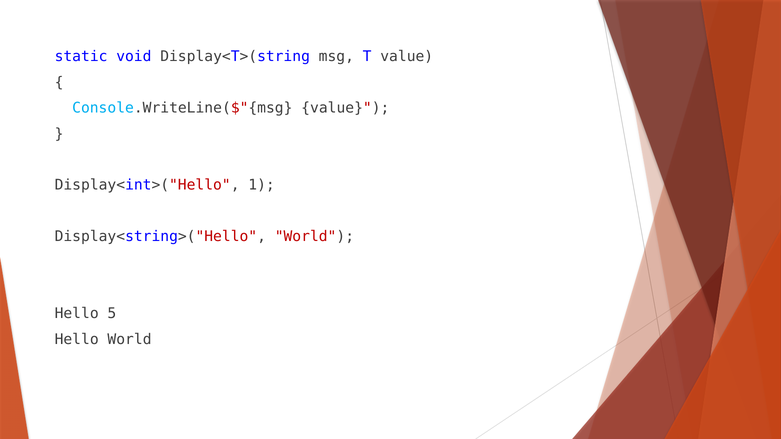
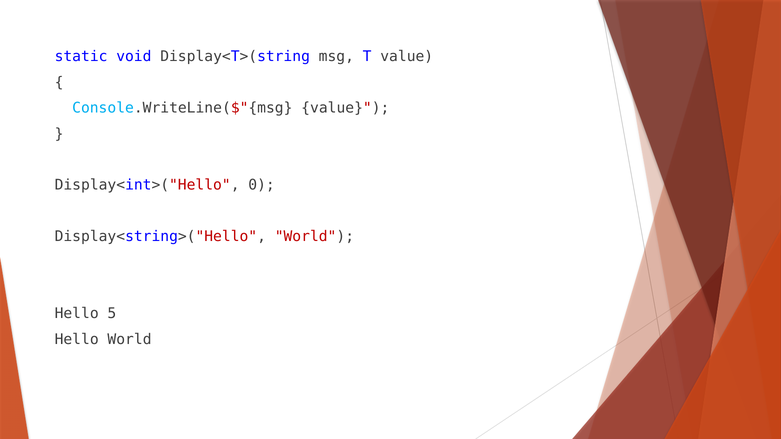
1: 1 -> 0 (262, 185)
